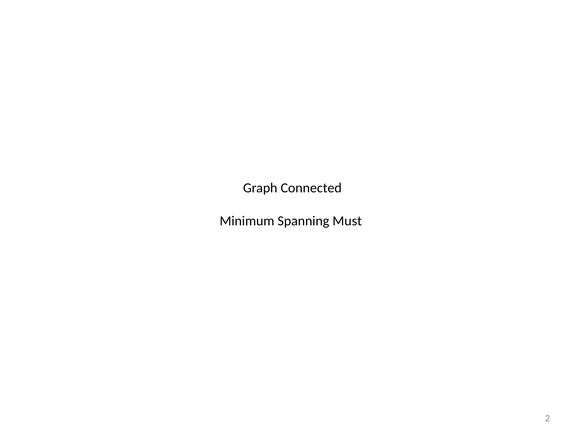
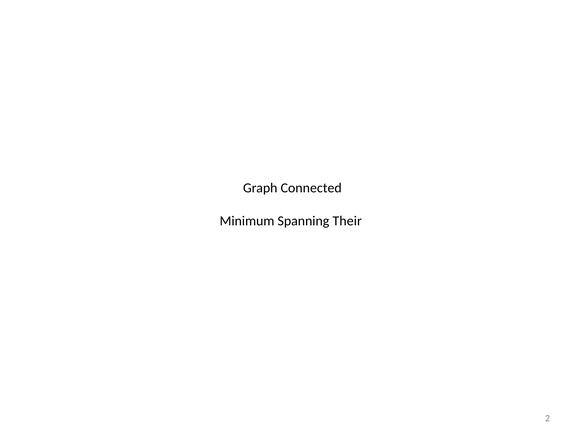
Must: Must -> Their (347, 221)
